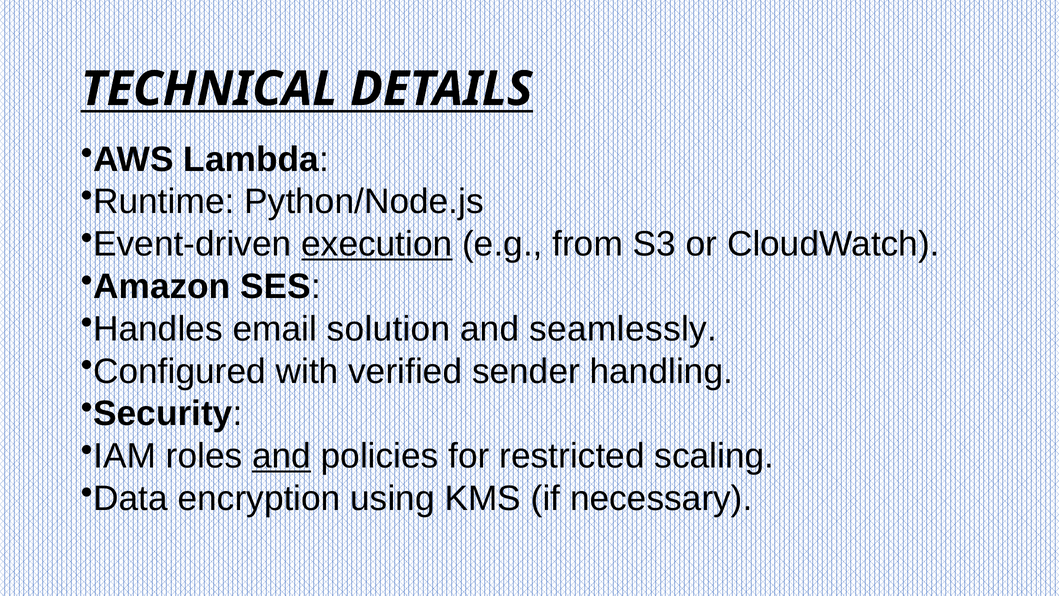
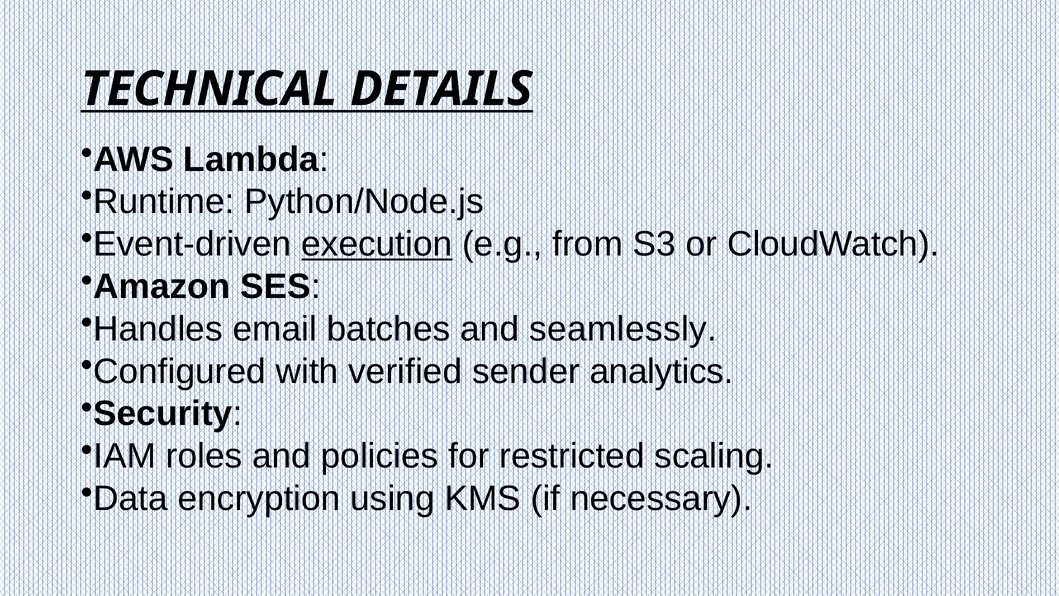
solution: solution -> batches (389, 329)
handling: handling -> analytics (662, 371)
and underline: present -> none (282, 456)
